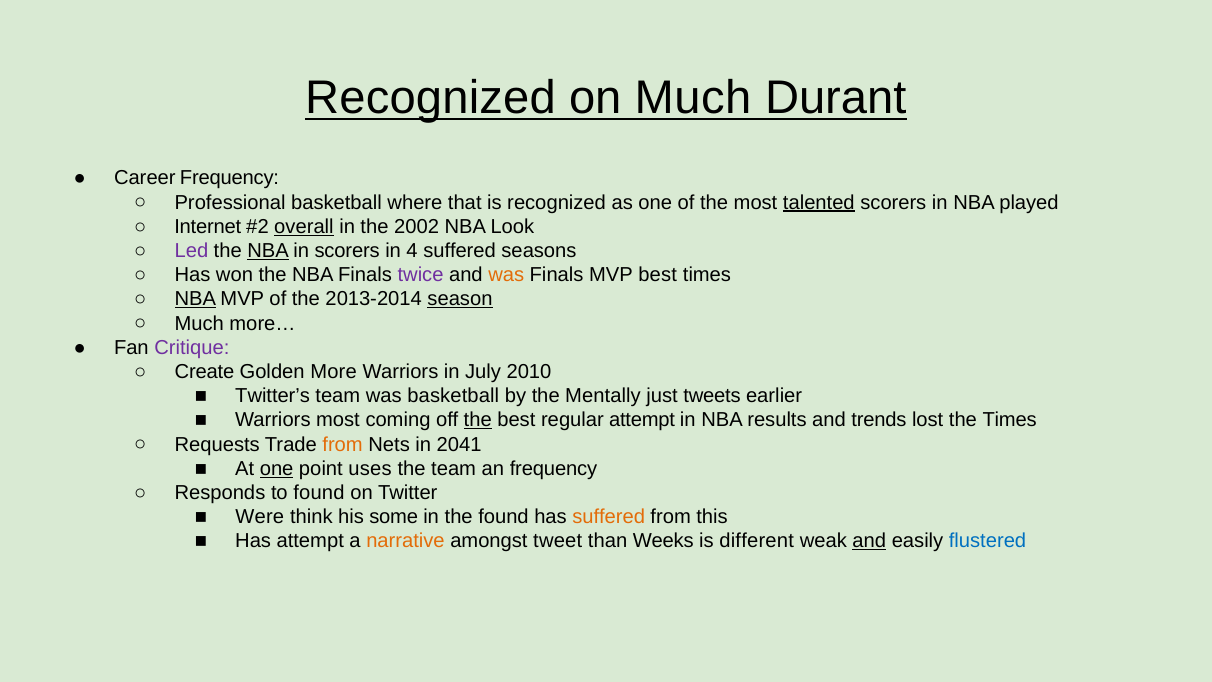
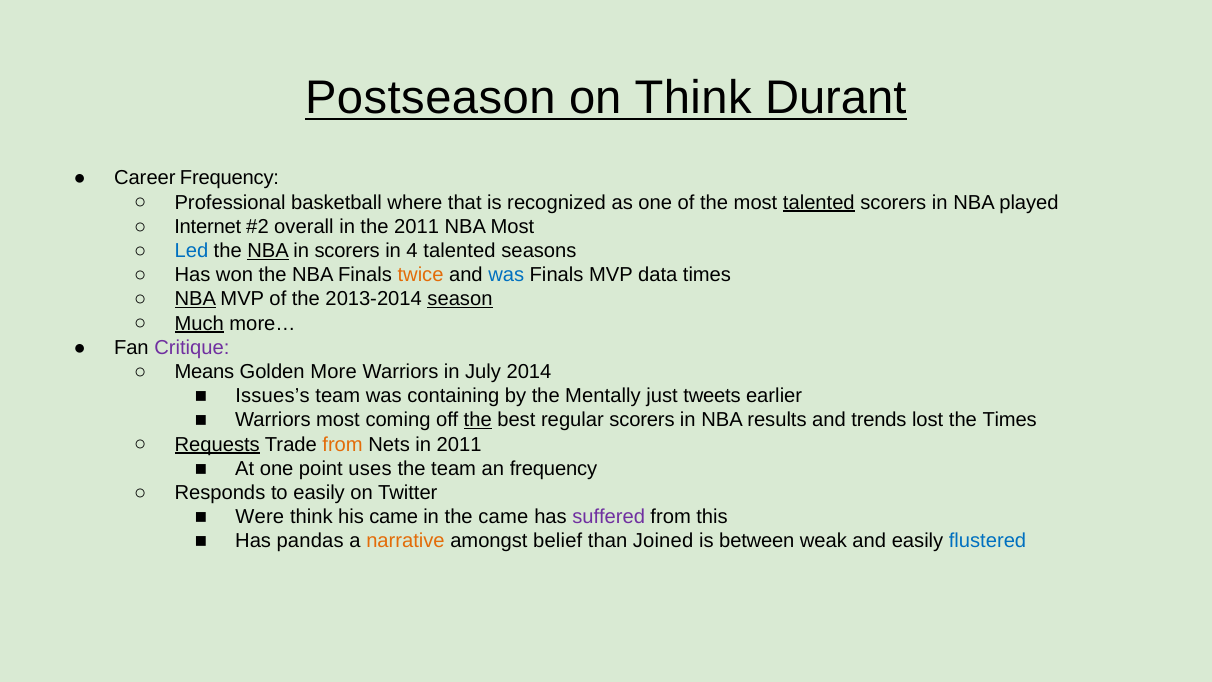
Recognized: Recognized -> Postseason (430, 98)
on Much: Much -> Think (693, 98)
overall underline: present -> none (304, 227)
the 2002: 2002 -> 2011 (417, 227)
NBA Look: Look -> Most (512, 227)
Led colour: purple -> blue (191, 251)
4 suffered: suffered -> talented (460, 251)
twice colour: purple -> orange (421, 275)
was colour: orange -> blue (506, 275)
MVP best: best -> data (658, 275)
Much underline: none -> present (199, 323)
Create: Create -> Means (204, 372)
2010: 2010 -> 2014 (529, 372)
Twitter’s: Twitter’s -> Issues’s (272, 396)
was basketball: basketball -> containing (453, 396)
regular attempt: attempt -> scorers (642, 420)
Requests underline: none -> present (217, 444)
in 2041: 2041 -> 2011 (459, 444)
one underline: present -> none (277, 468)
to found: found -> easily (319, 493)
his some: some -> came (394, 517)
the found: found -> came (503, 517)
suffered colour: orange -> purple (609, 517)
Has attempt: attempt -> pandas (310, 541)
tweet: tweet -> belief (558, 541)
Weeks: Weeks -> Joined (663, 541)
different: different -> between (757, 541)
and underline: present -> none (869, 541)
